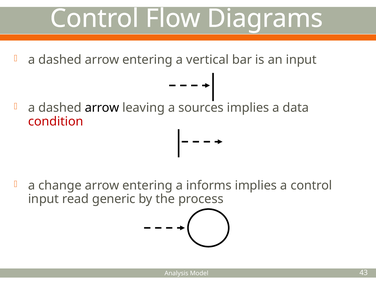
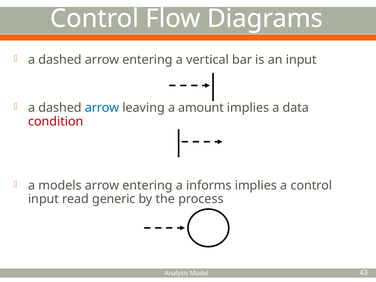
arrow colour: black -> blue (102, 108)
sources: sources -> amount (201, 108)
change: change -> models (60, 186)
